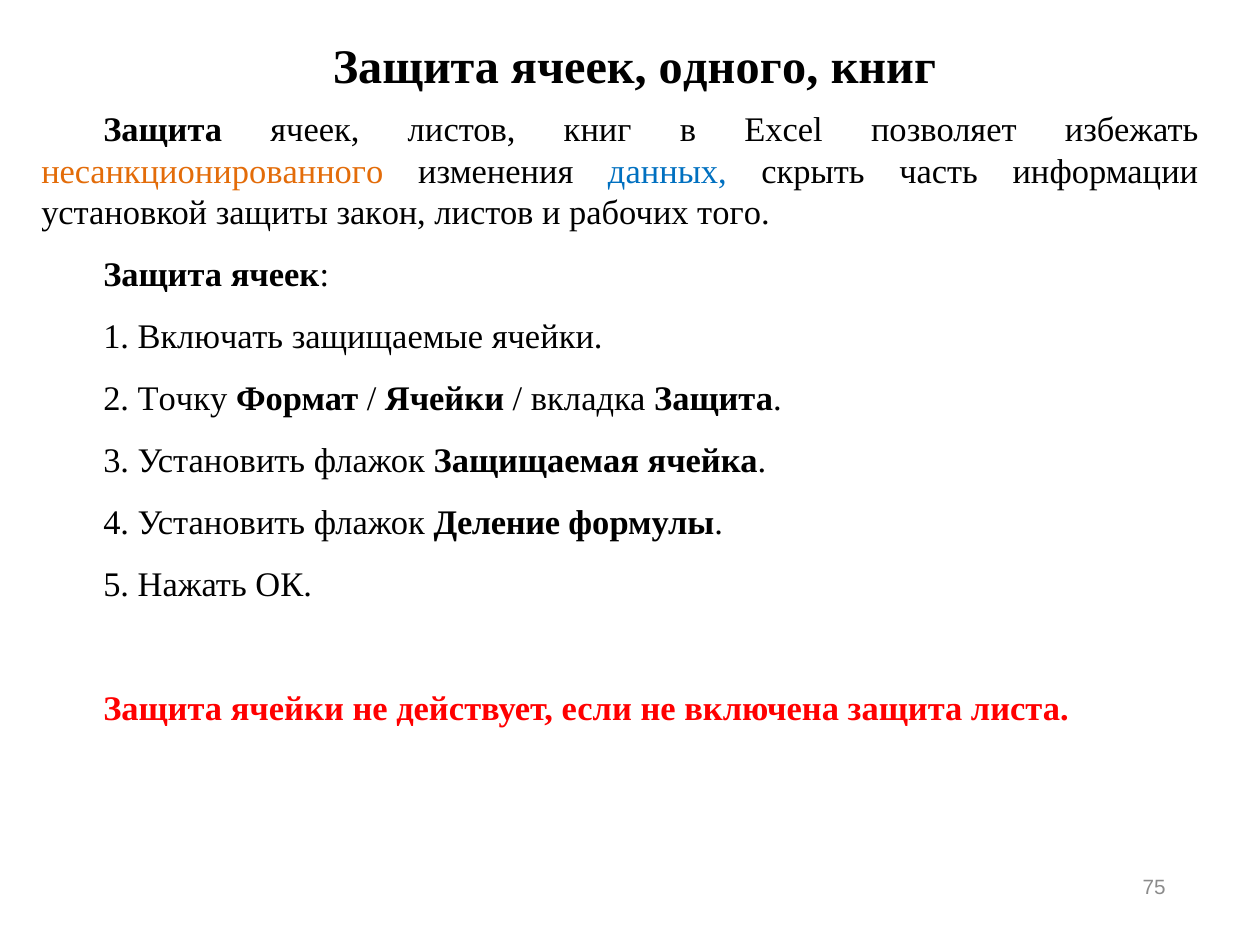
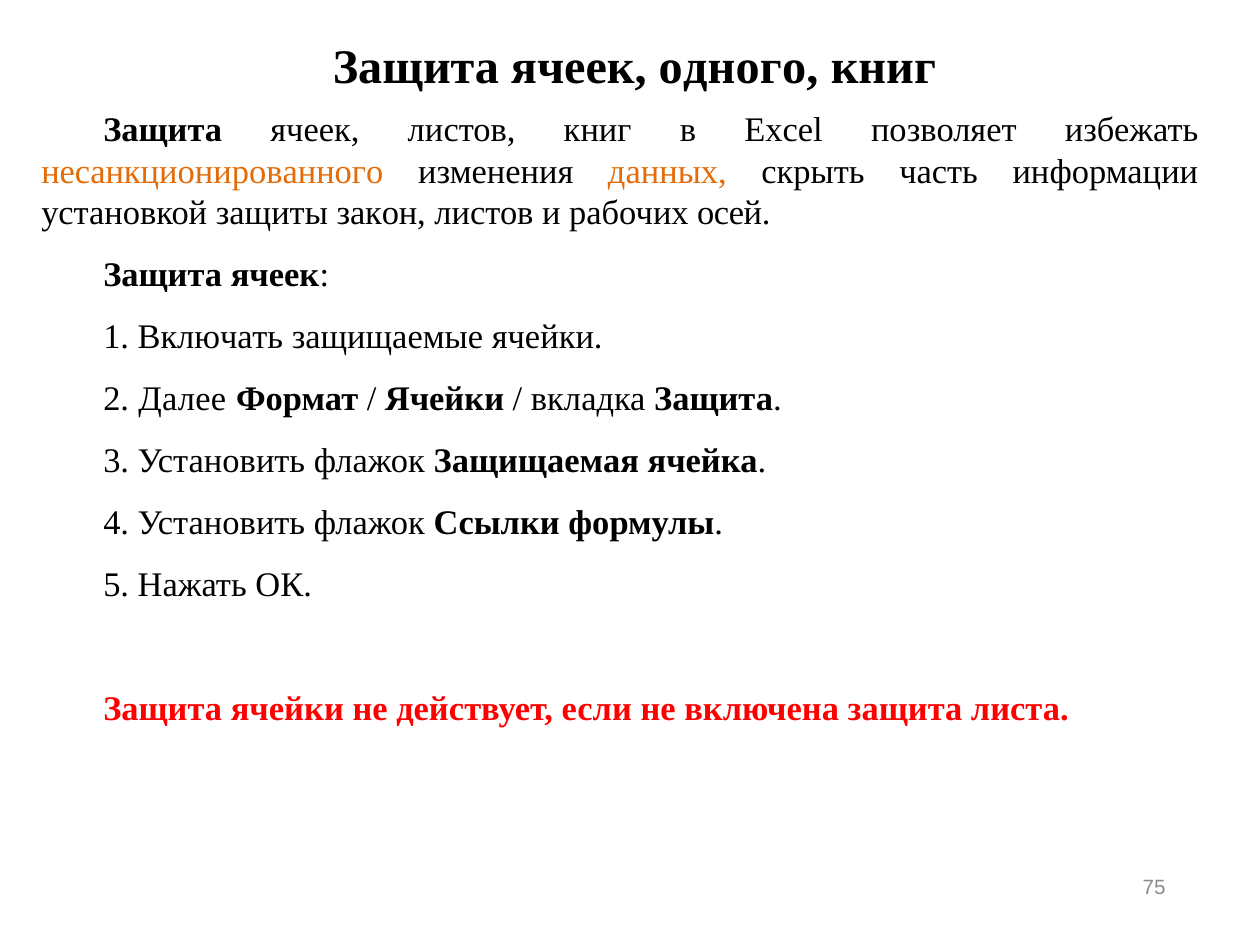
данных colour: blue -> orange (667, 172)
того: того -> осей (734, 213)
Точку: Точку -> Далее (182, 399)
Деление: Деление -> Ссылки (497, 523)
